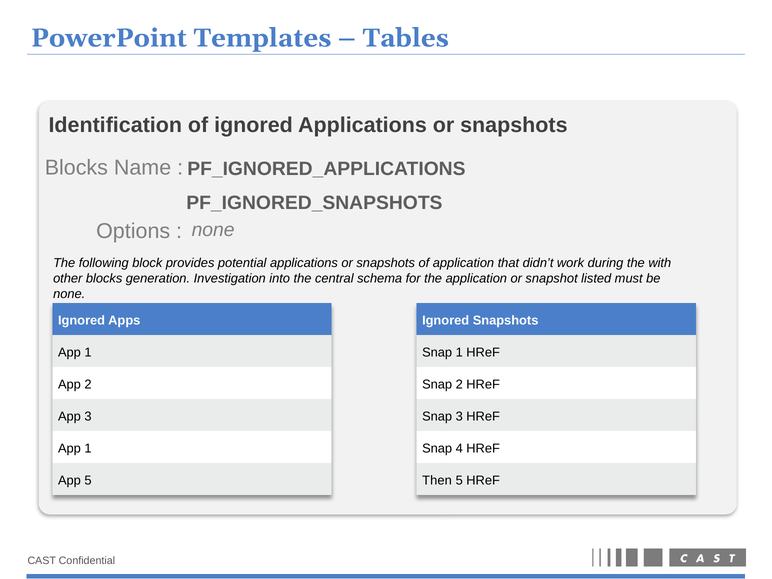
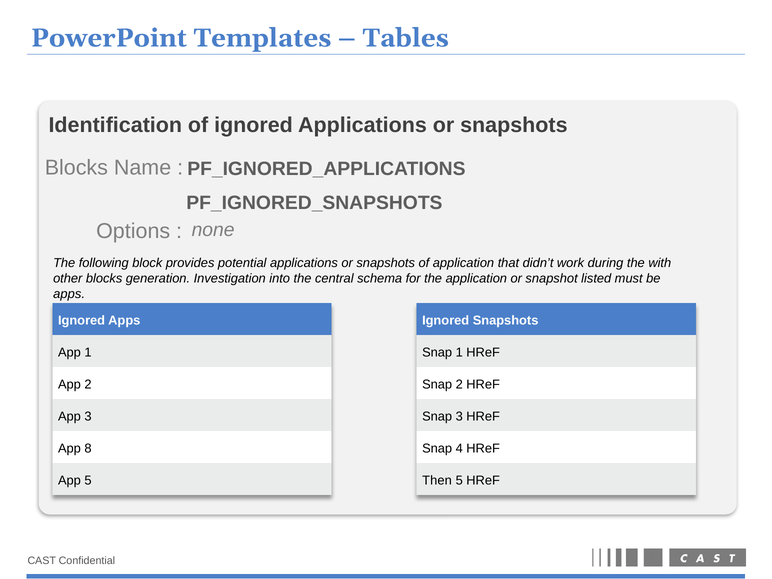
none: none -> apps (69, 294)
1: 1 -> 8 (88, 448)
